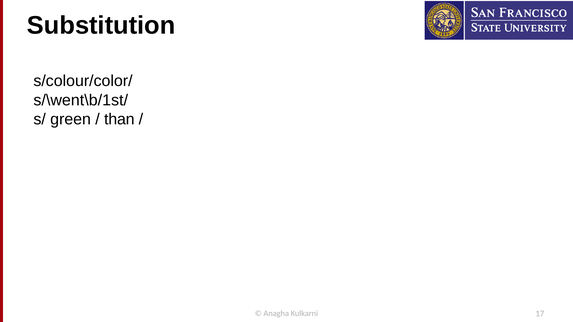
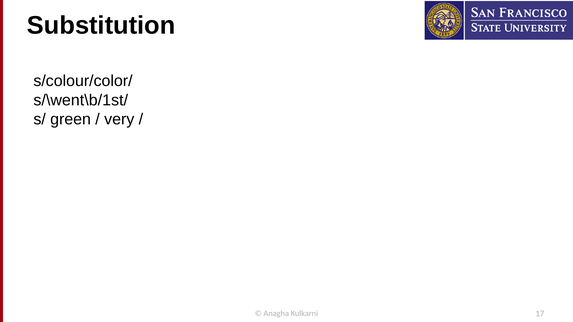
than: than -> very (119, 119)
